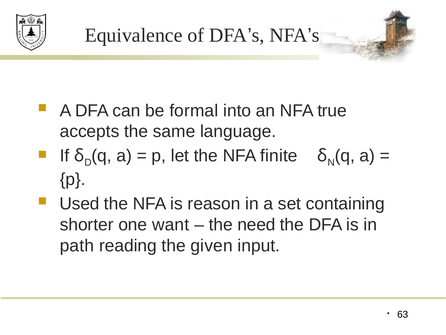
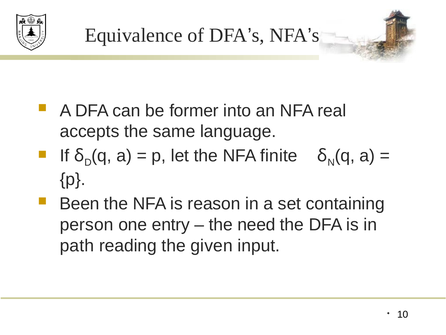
formal: formal -> former (194, 110)
true: true -> real (332, 110)
Used: Used -> Been (80, 204)
shorter: shorter -> person (87, 224)
want: want -> entry (171, 224)
63: 63 -> 10 (403, 314)
